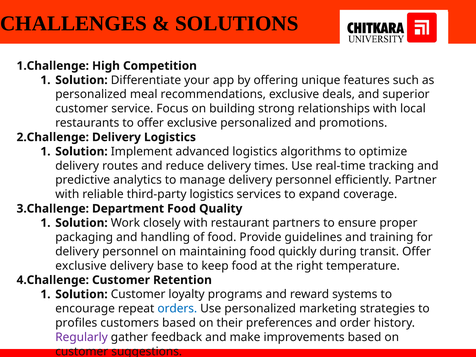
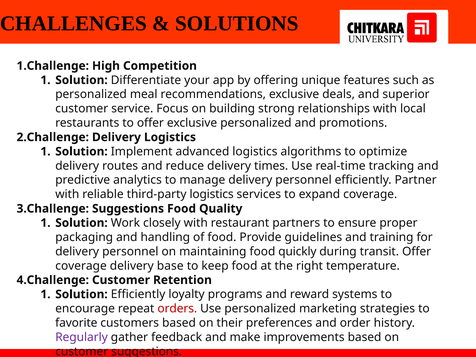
Department: Department -> Suggestions (128, 209)
exclusive: exclusive -> coverage (81, 266)
Solution Customer: Customer -> Efficiently (138, 294)
orders colour: blue -> red (177, 309)
profiles: profiles -> favorite (76, 323)
